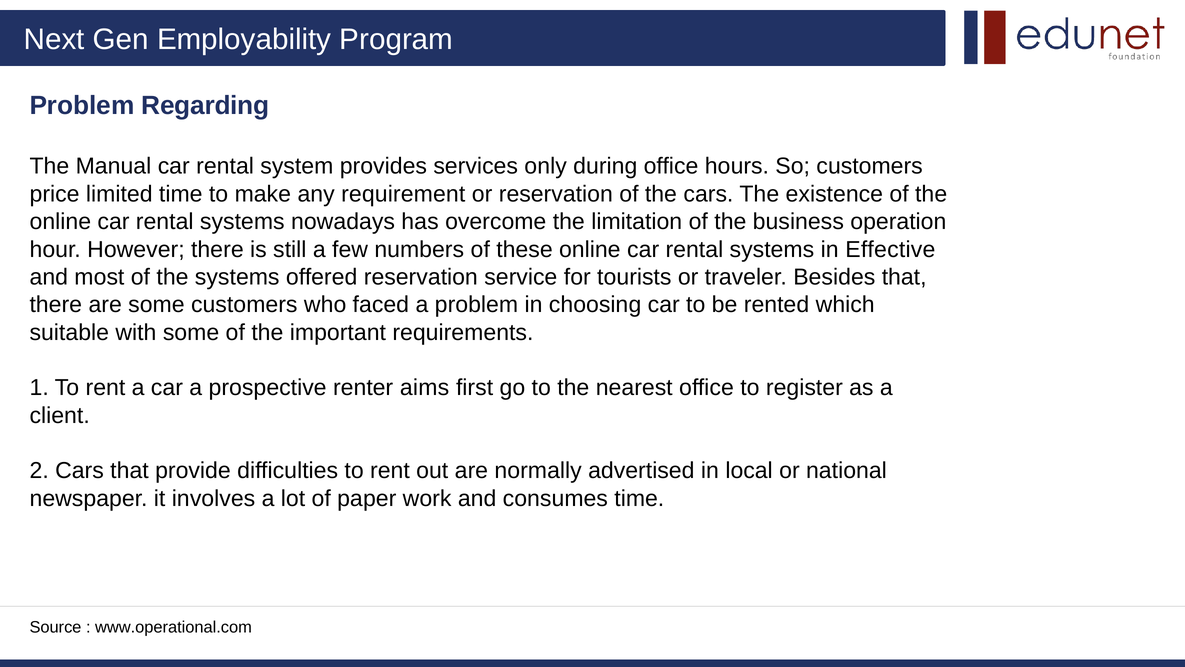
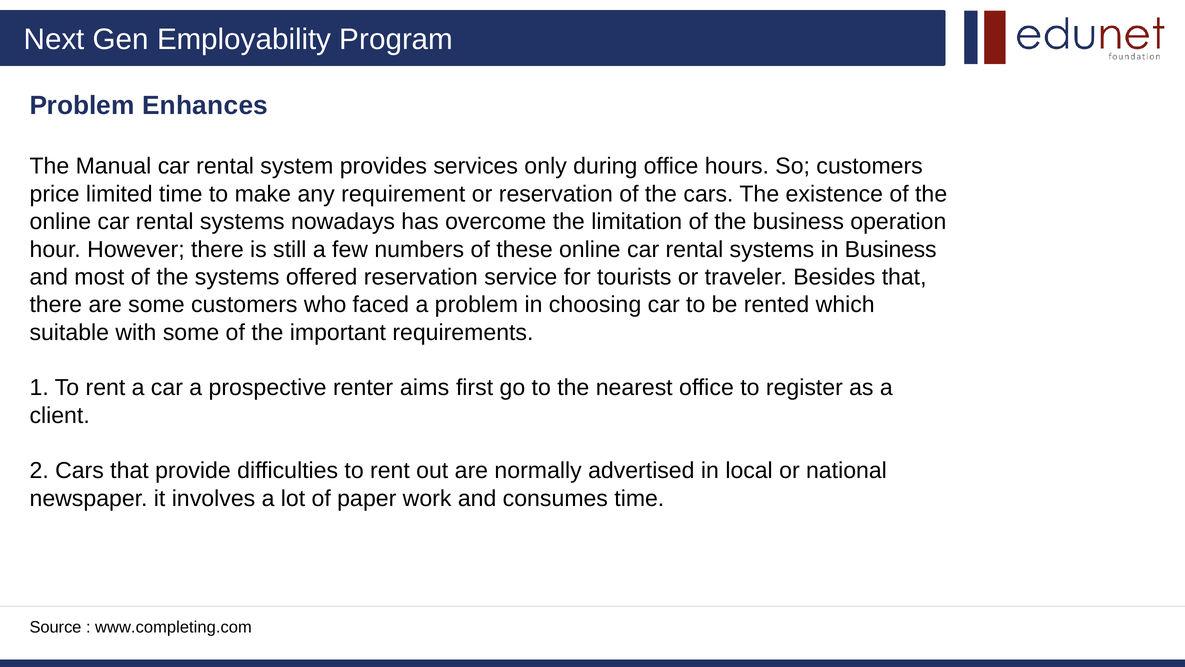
Regarding: Regarding -> Enhances (205, 105)
in Effective: Effective -> Business (891, 249)
www.operational.com: www.operational.com -> www.completing.com (173, 627)
